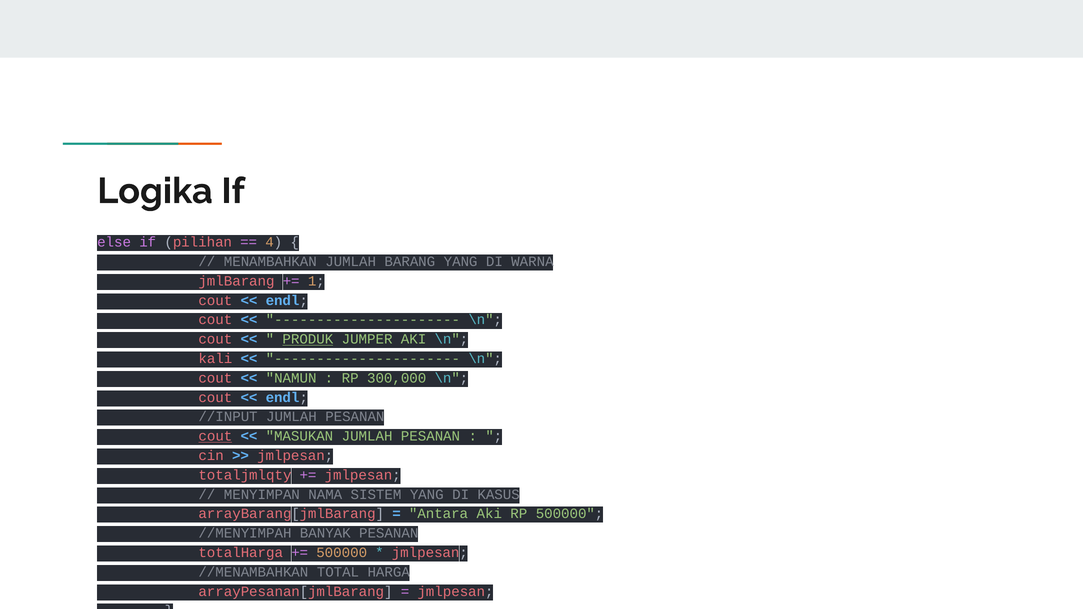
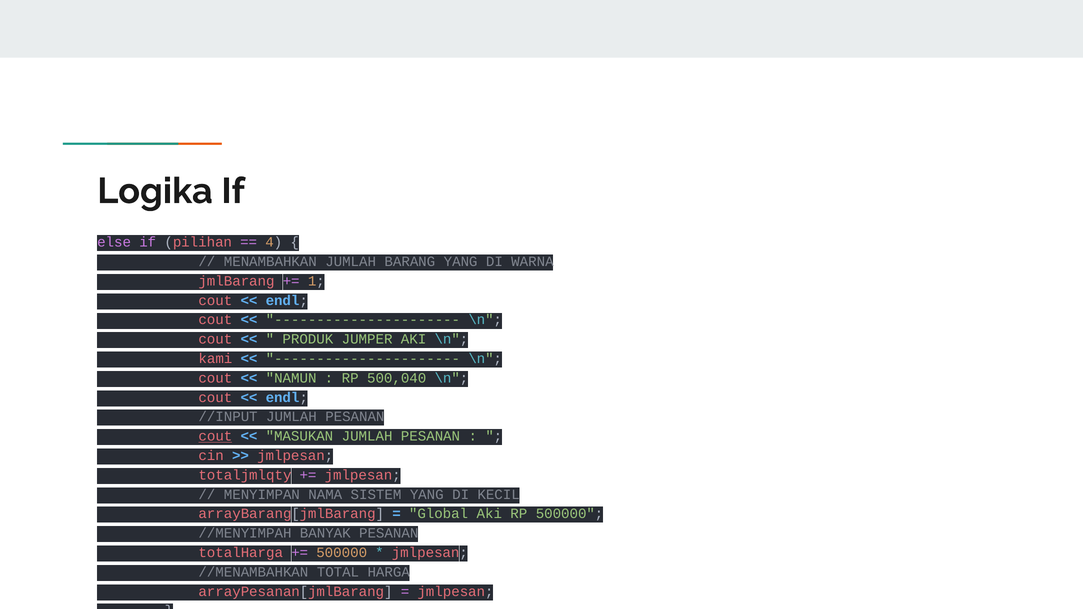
PRODUK underline: present -> none (308, 339)
kali: kali -> kami (215, 359)
300,000: 300,000 -> 500,040 (397, 378)
KASUS: KASUS -> KECIL (499, 495)
Antara: Antara -> Global (439, 514)
